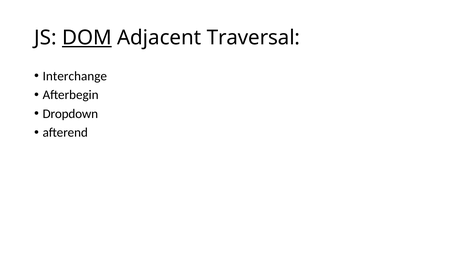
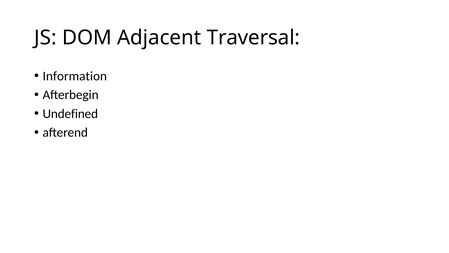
DOM underline: present -> none (87, 38)
Interchange: Interchange -> Information (75, 76)
Dropdown: Dropdown -> Undefined (70, 114)
